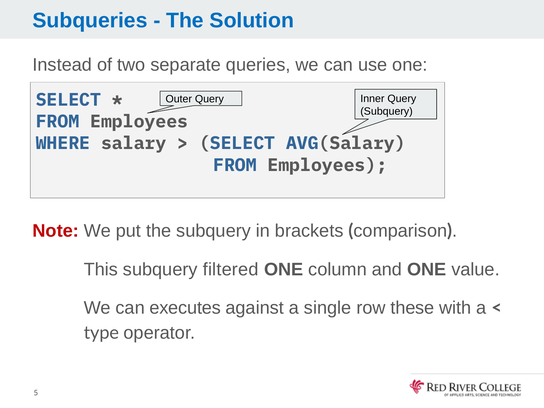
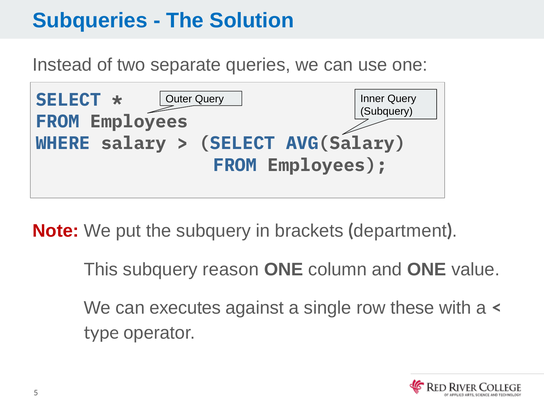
comparison: comparison -> department (400, 231)
filtered: filtered -> reason (231, 269)
